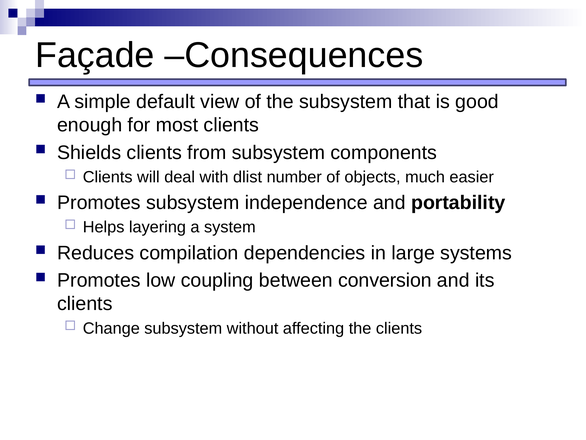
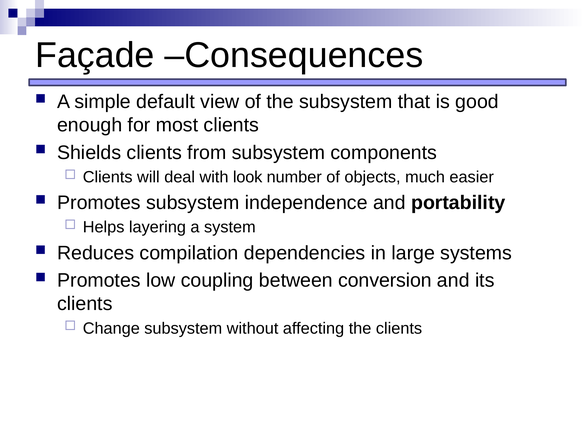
dlist: dlist -> look (248, 177)
